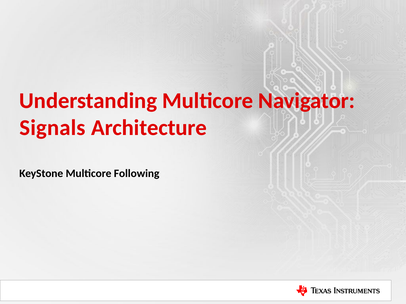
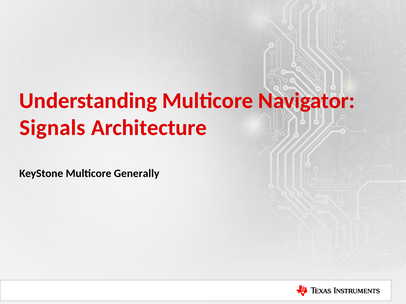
Following: Following -> Generally (137, 174)
